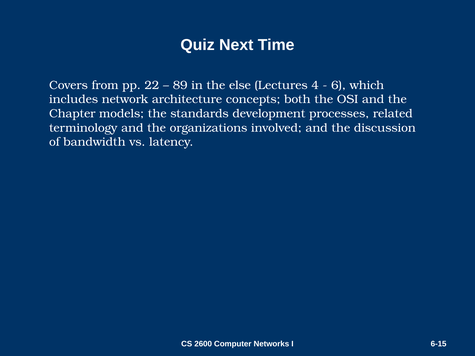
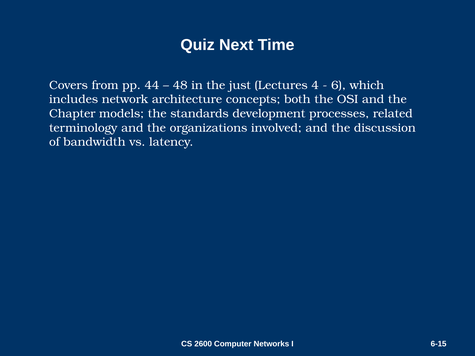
22: 22 -> 44 (152, 85)
89: 89 -> 48 (180, 85)
else: else -> just (240, 85)
